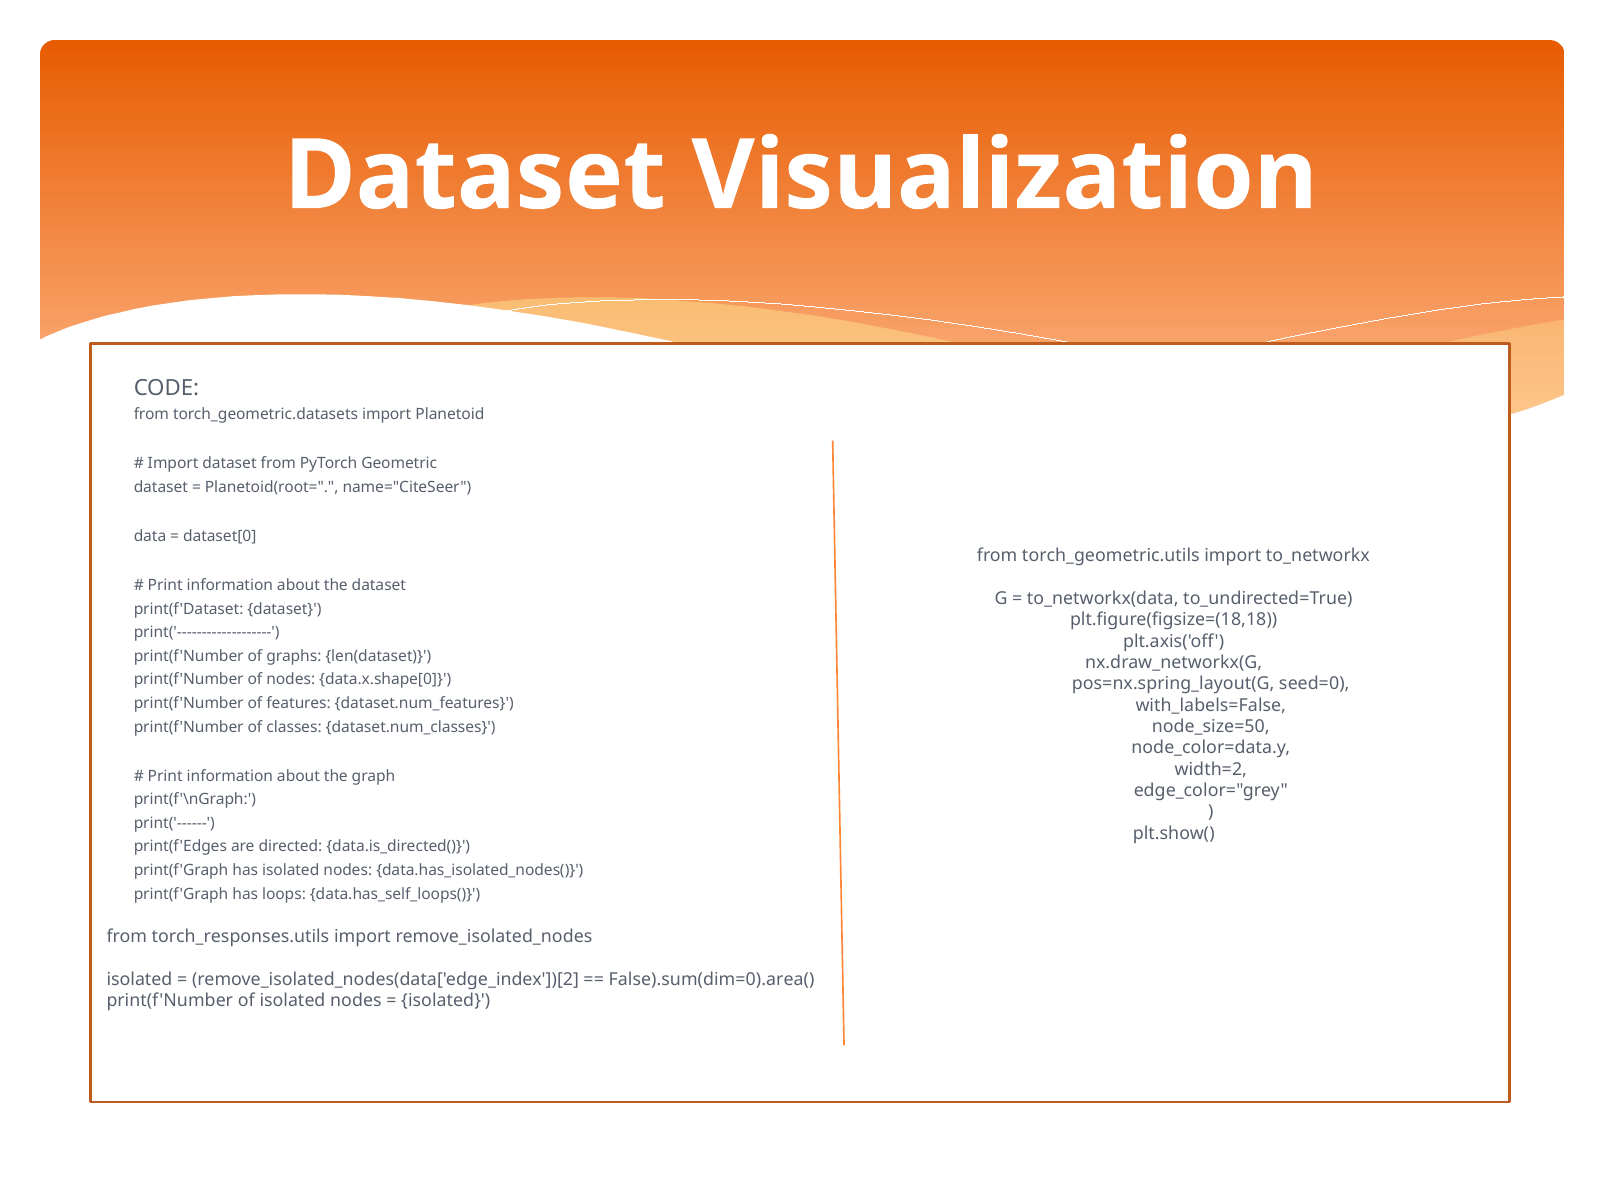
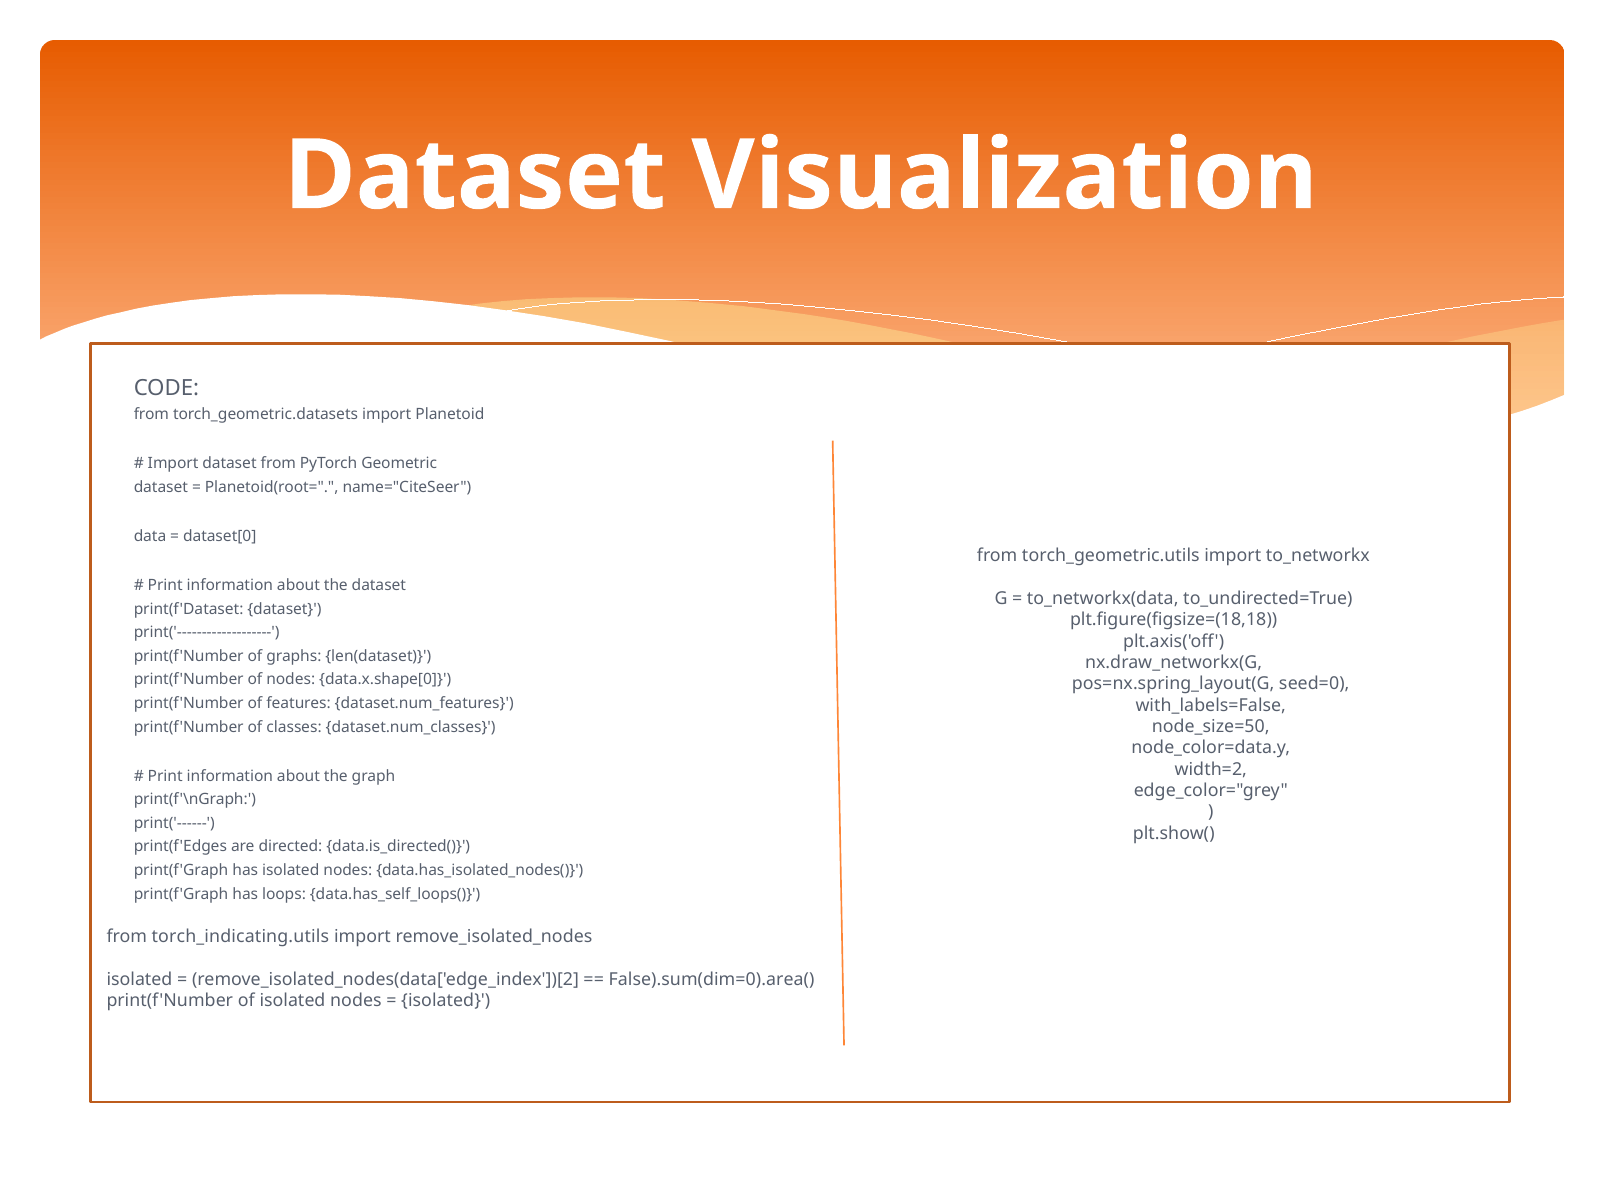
torch_responses.utils: torch_responses.utils -> torch_indicating.utils (240, 937)
